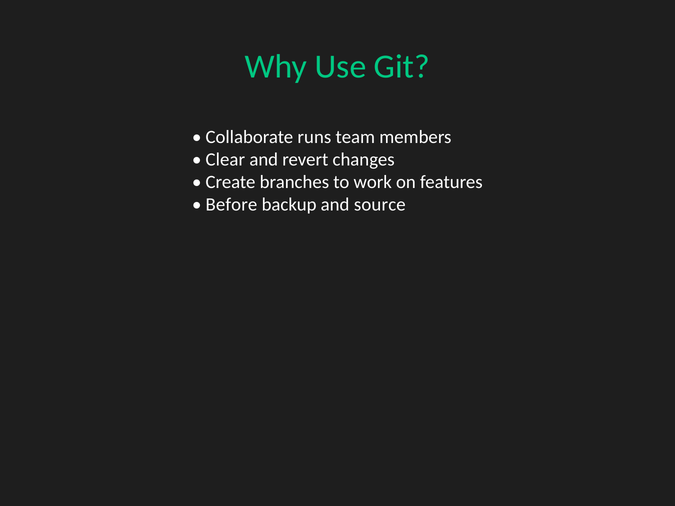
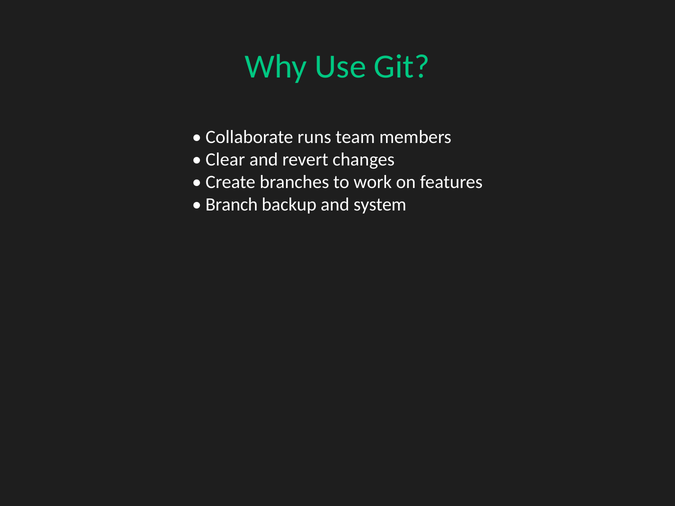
Before: Before -> Branch (232, 205)
source: source -> system (380, 205)
